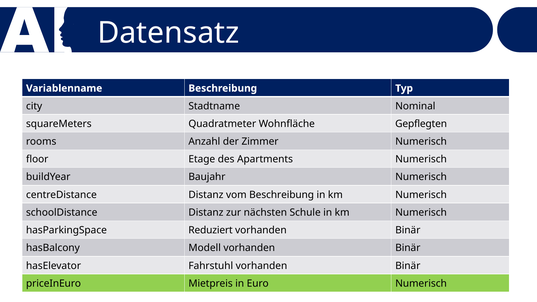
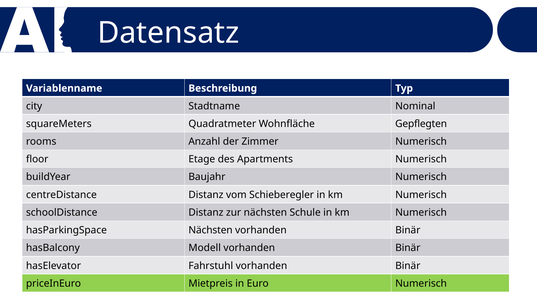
vom Beschreibung: Beschreibung -> Schieberegler (282, 195)
hasParkingSpace Reduziert: Reduziert -> Nächsten (211, 230)
